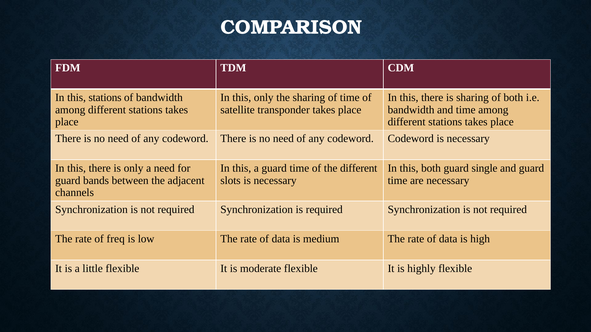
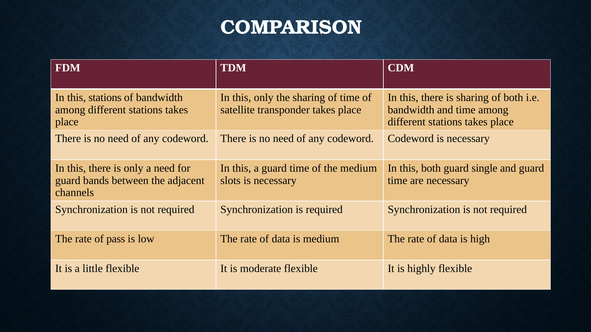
the different: different -> medium (359, 168)
freq: freq -> pass (116, 239)
